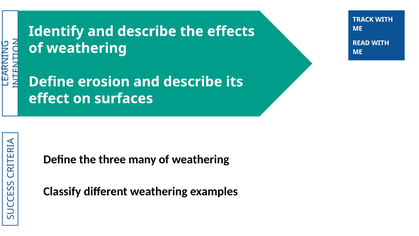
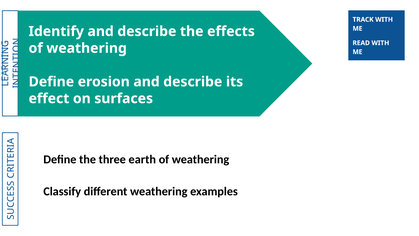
many: many -> earth (142, 159)
